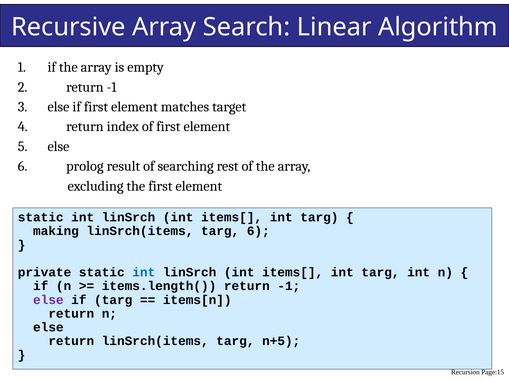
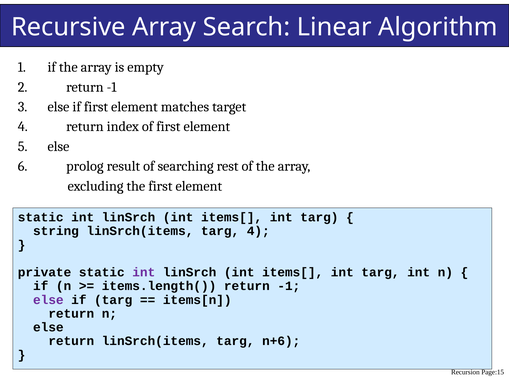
making: making -> string (56, 231)
targ 6: 6 -> 4 (258, 231)
int colour: blue -> purple (144, 272)
n+5: n+5 -> n+6 (281, 341)
